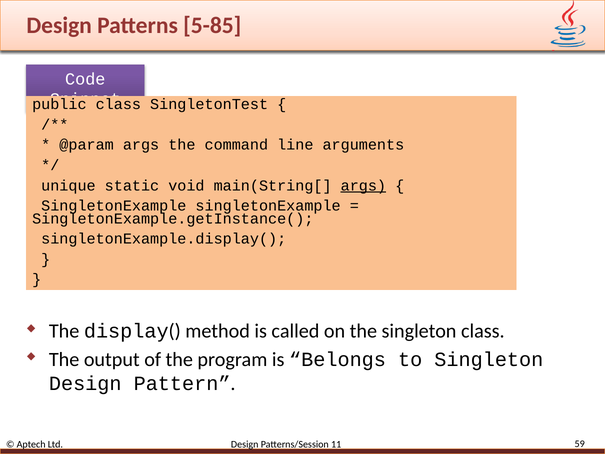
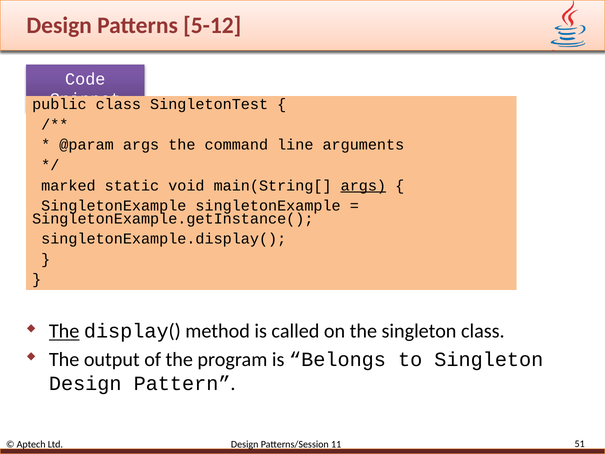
5-85: 5-85 -> 5-12 (212, 25)
unique: unique -> marked (68, 185)
The underline: none -> present (64, 331)
59: 59 -> 51 (580, 444)
